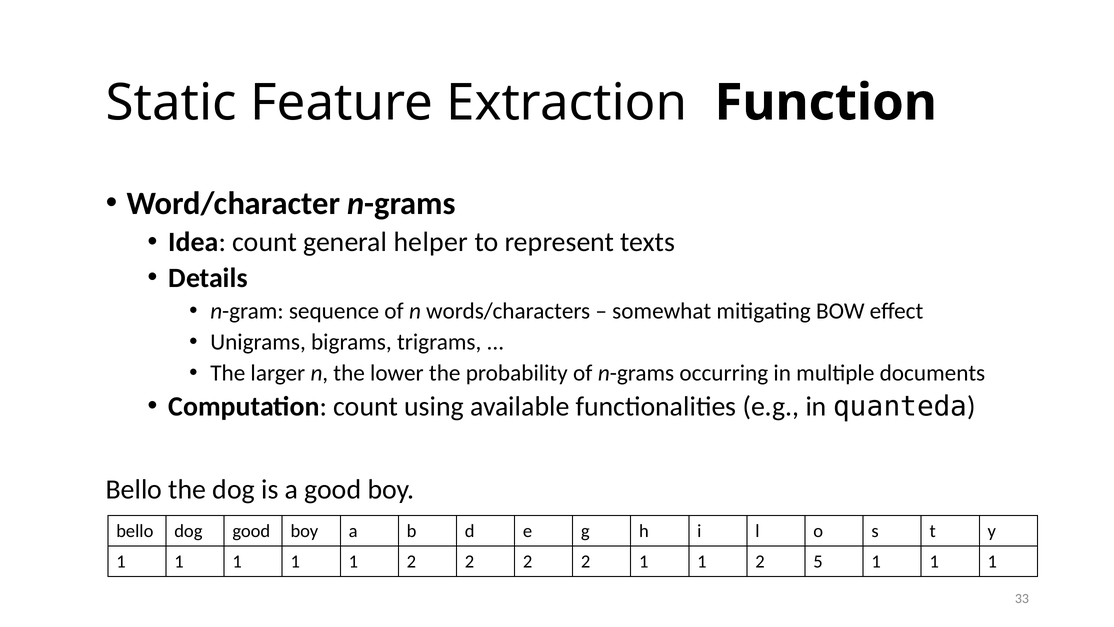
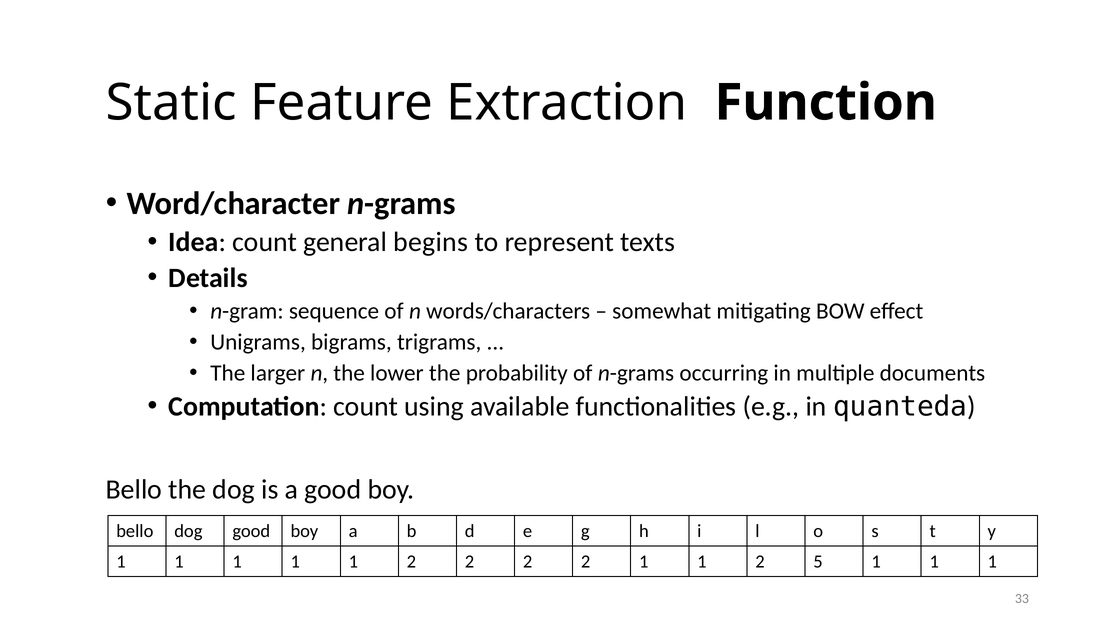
helper: helper -> begins (431, 242)
